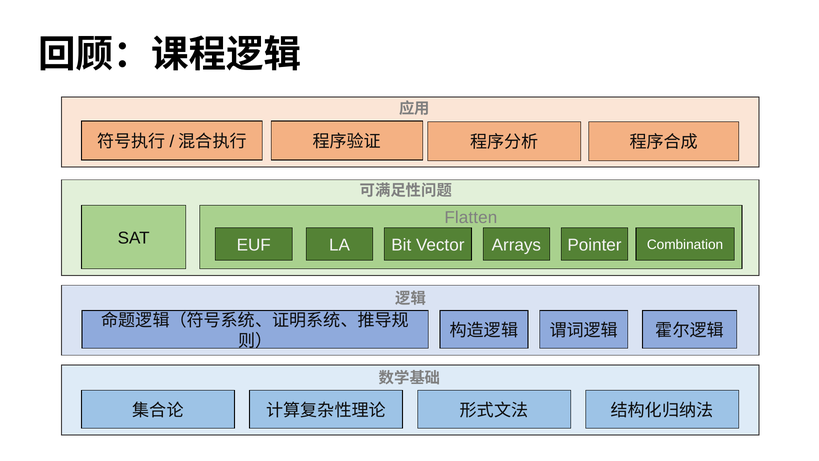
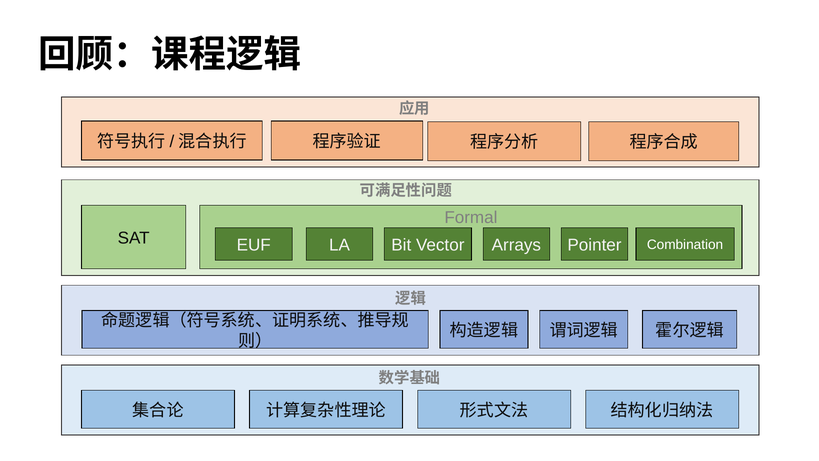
Flatten: Flatten -> Formal (471, 218)
